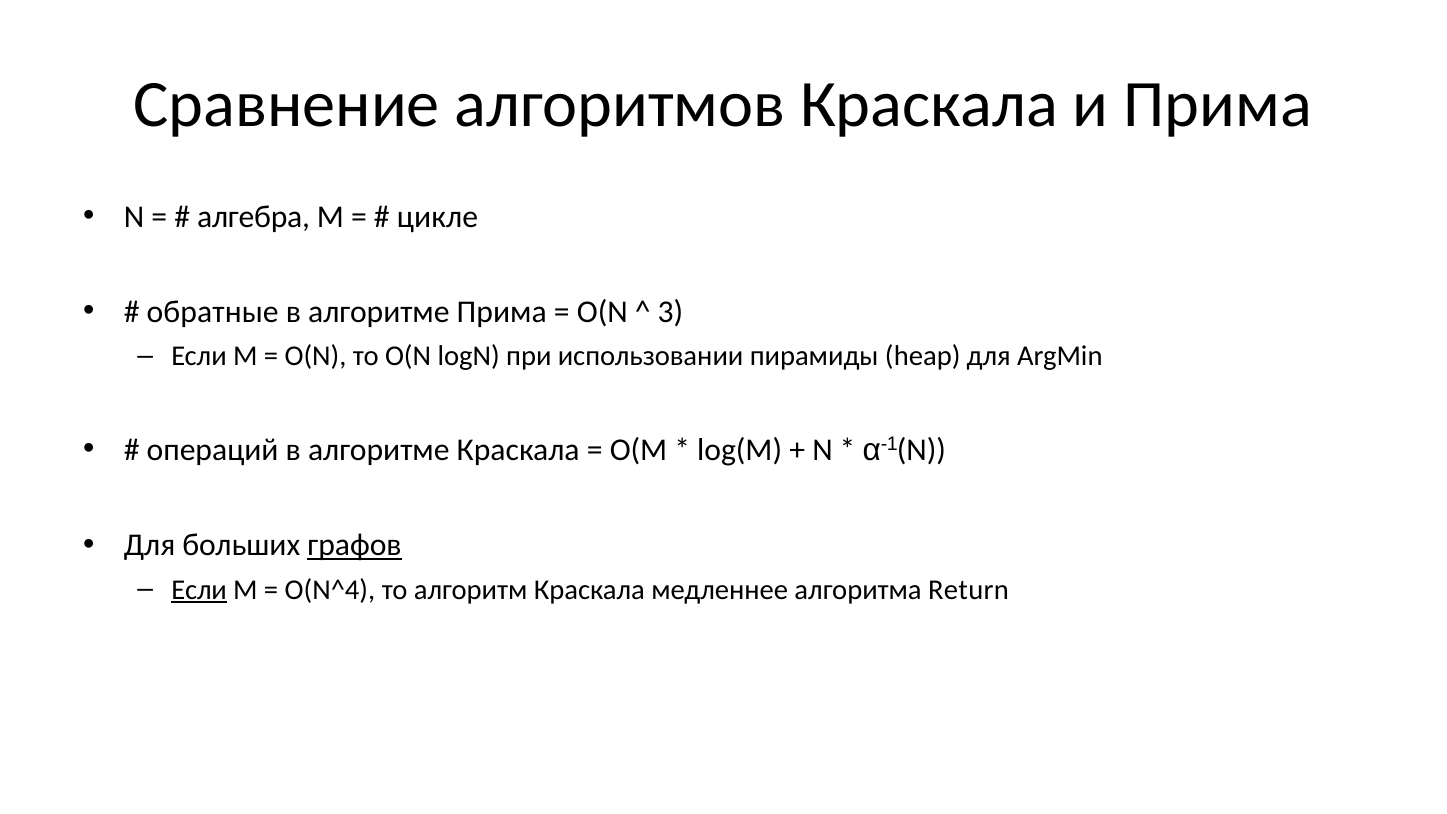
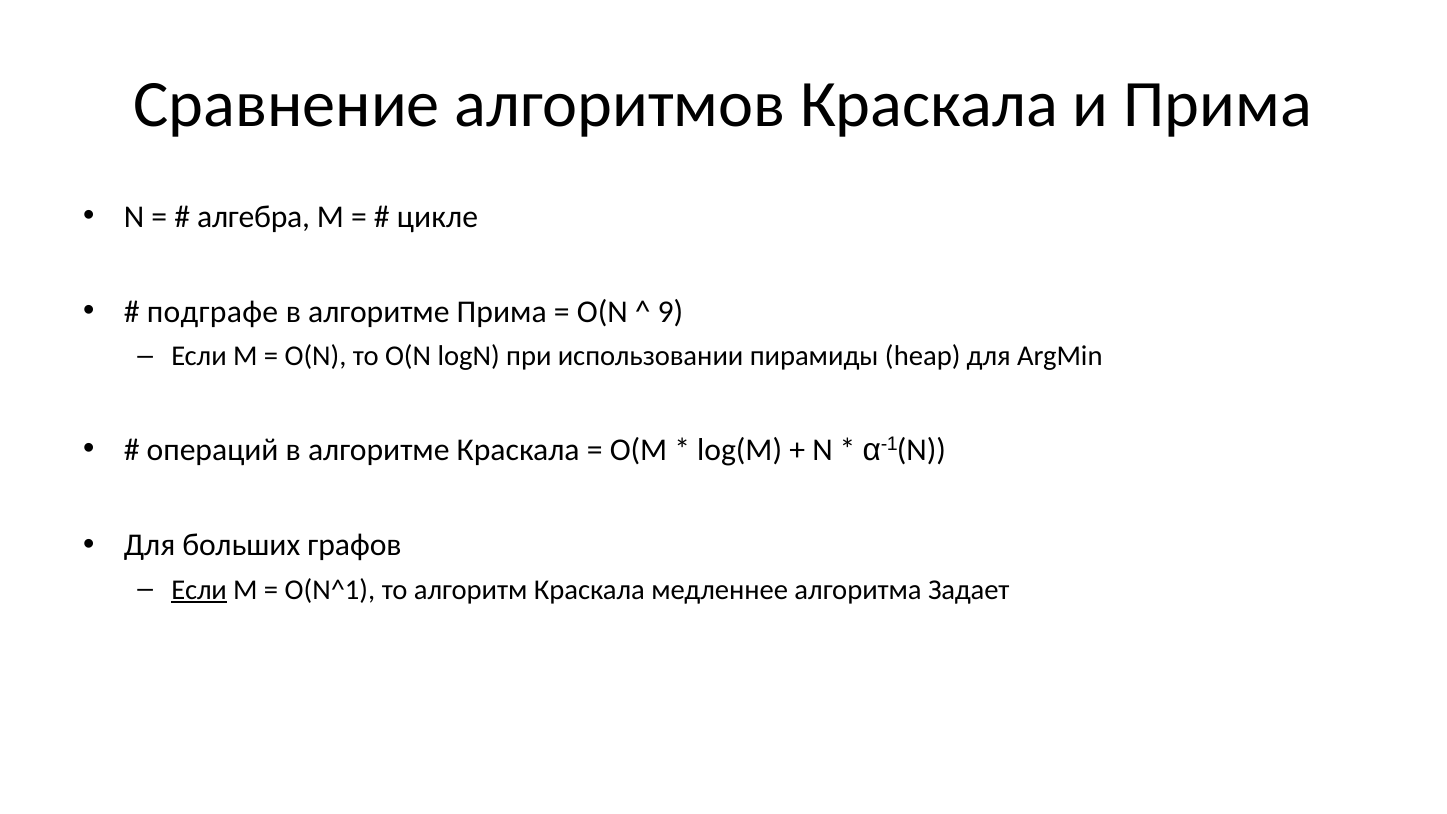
обратные: обратные -> подграфе (213, 312)
3: 3 -> 9 (670, 312)
графов underline: present -> none (355, 545)
O(N^4: O(N^4 -> O(N^1 (330, 590)
Return: Return -> Задает (969, 590)
